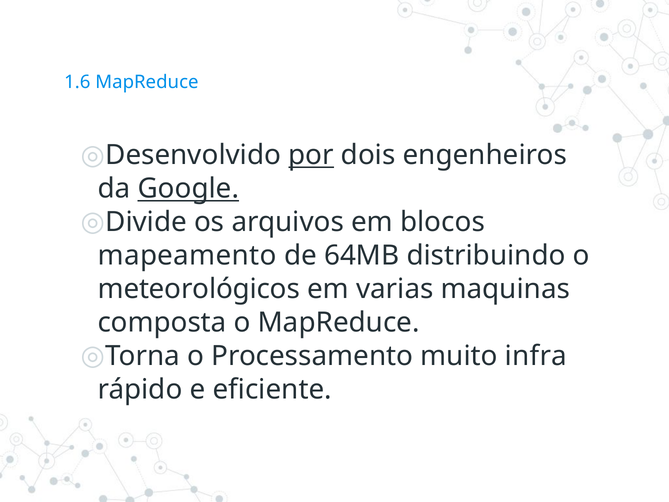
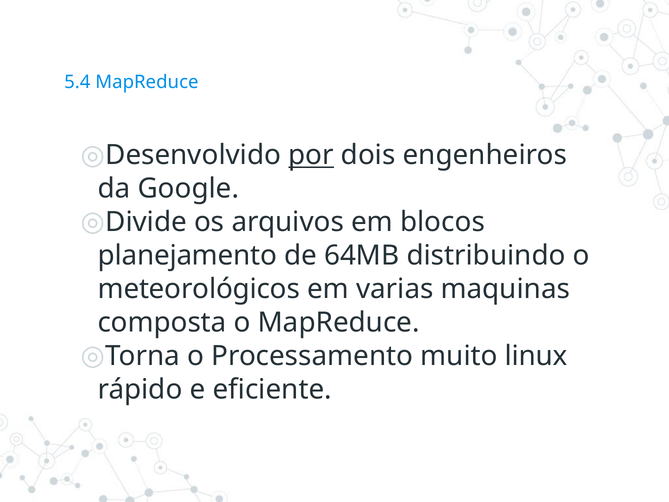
1.6: 1.6 -> 5.4 (77, 82)
Google underline: present -> none (188, 189)
mapeamento: mapeamento -> planejamento (187, 255)
infra: infra -> linux (536, 356)
